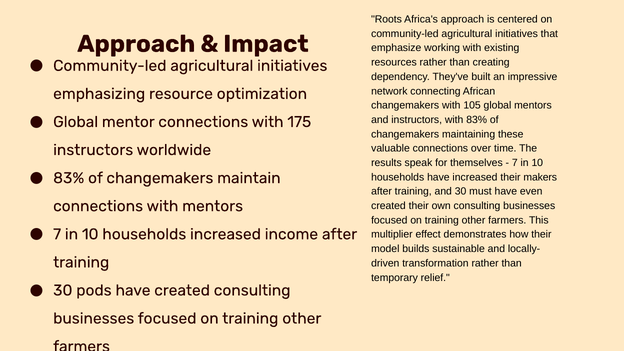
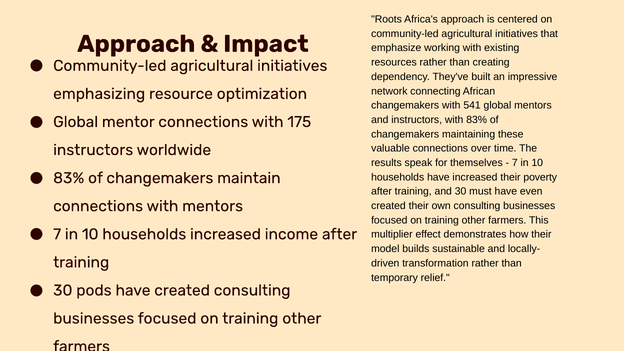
105: 105 -> 541 (472, 105)
makers: makers -> poverty (540, 177)
